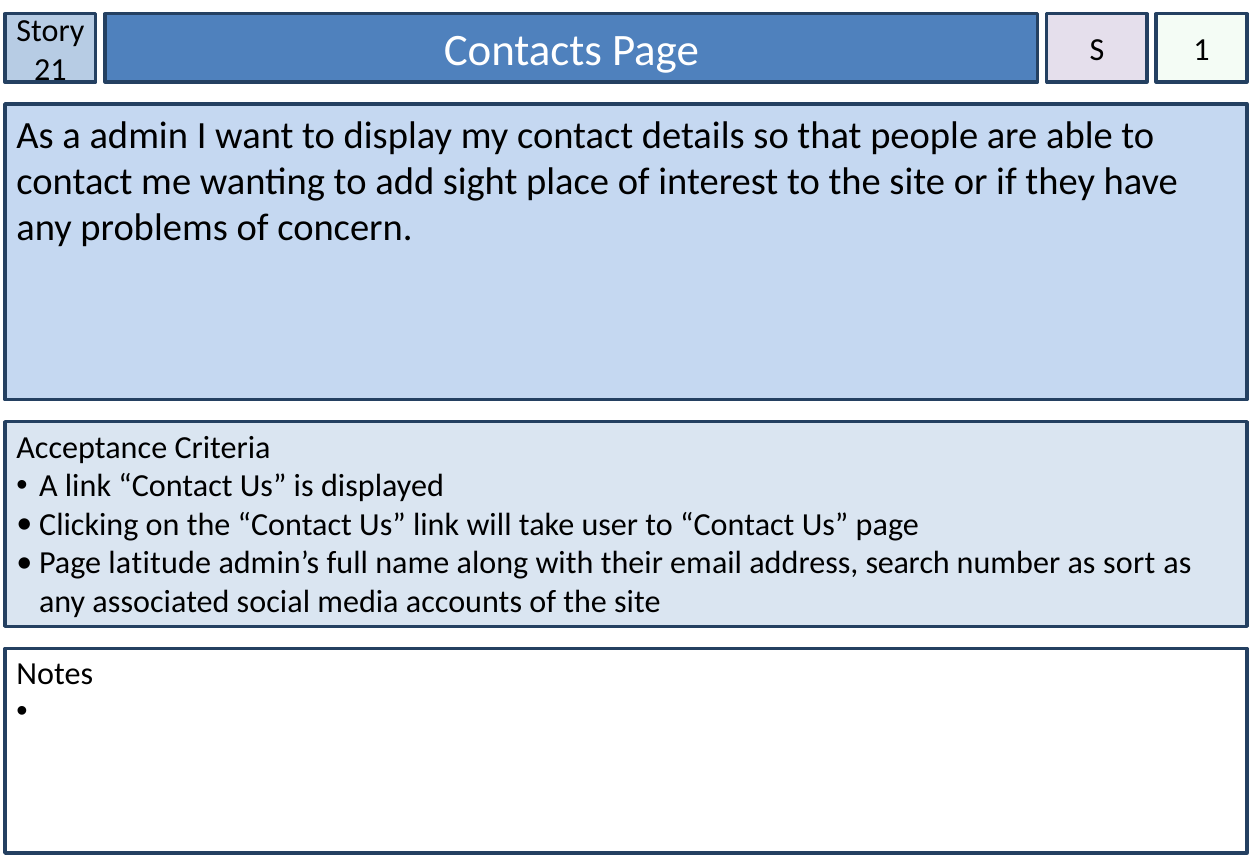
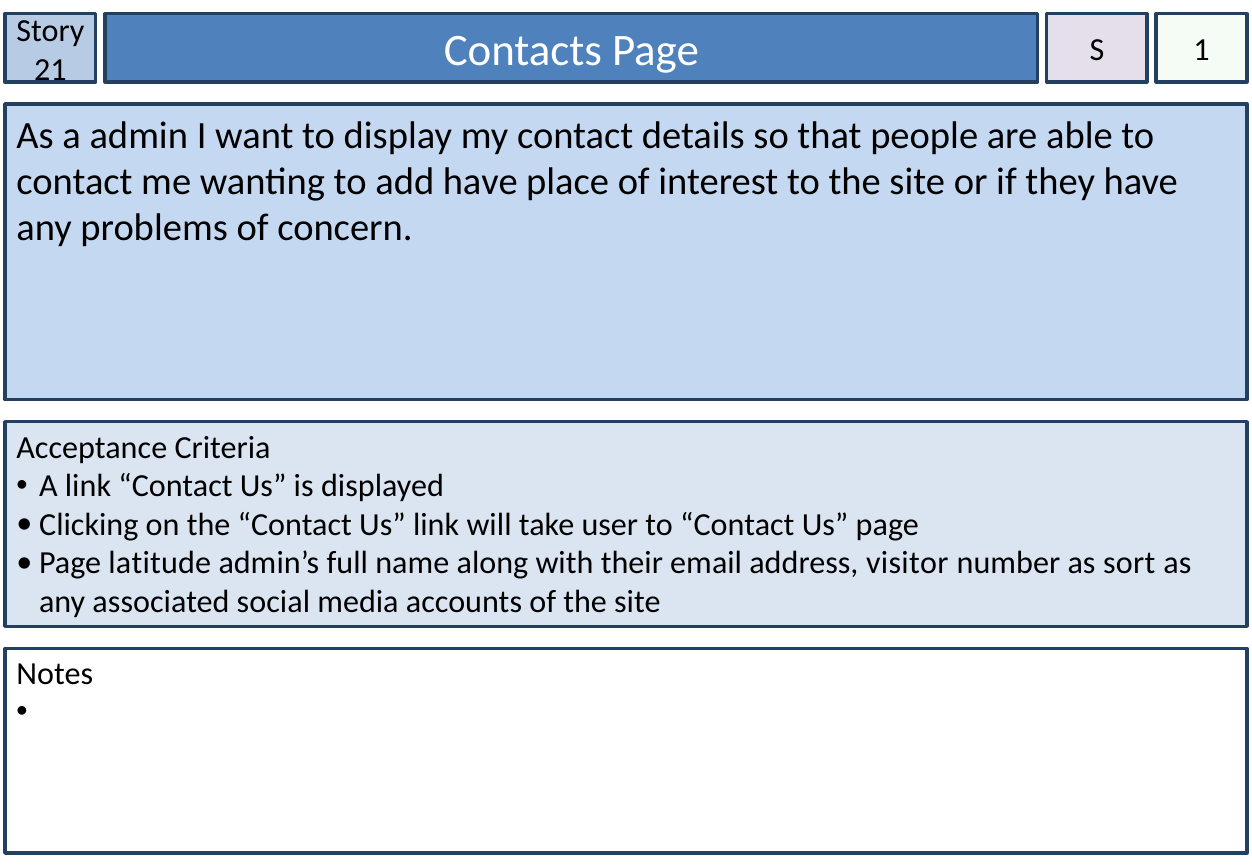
add sight: sight -> have (480, 182)
search: search -> visitor (907, 563)
